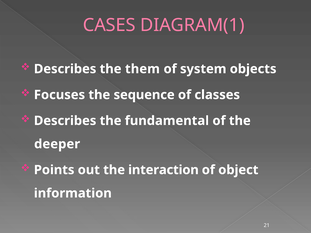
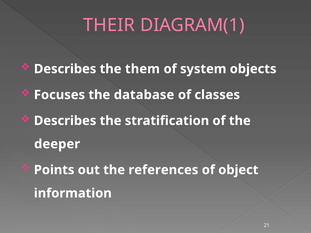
CASES: CASES -> THEIR (109, 25)
sequence: sequence -> database (144, 95)
fundamental: fundamental -> stratification (167, 121)
interaction: interaction -> references (163, 170)
